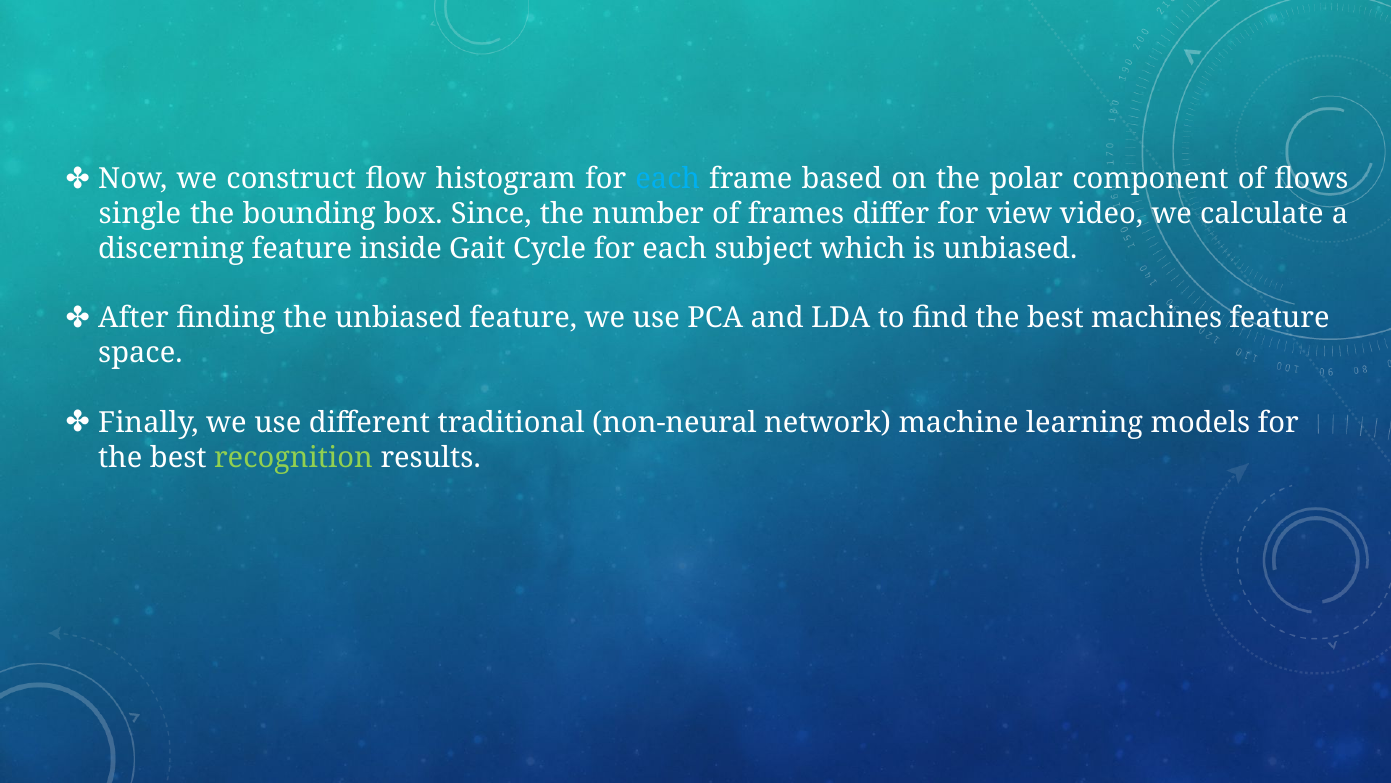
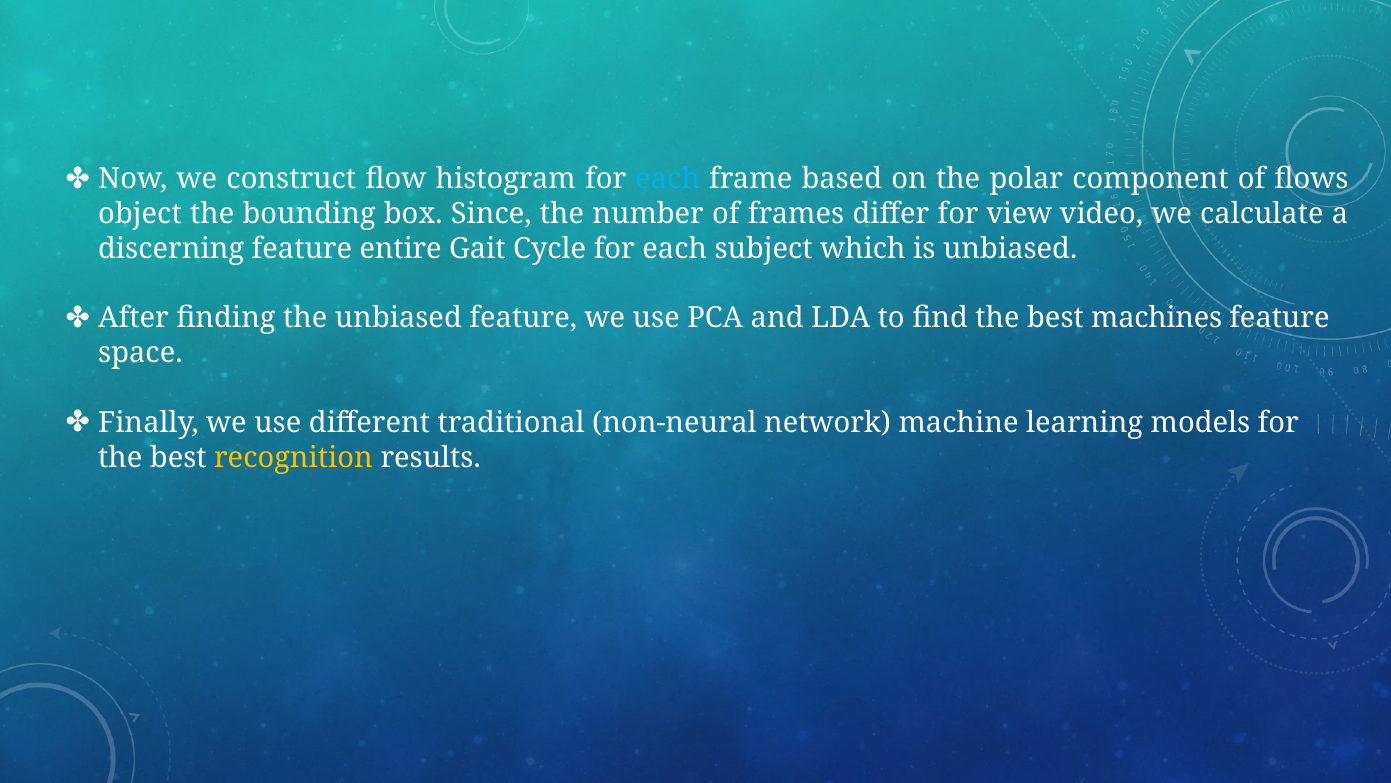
single: single -> object (140, 214)
inside: inside -> entire (401, 248)
recognition colour: light green -> yellow (293, 457)
